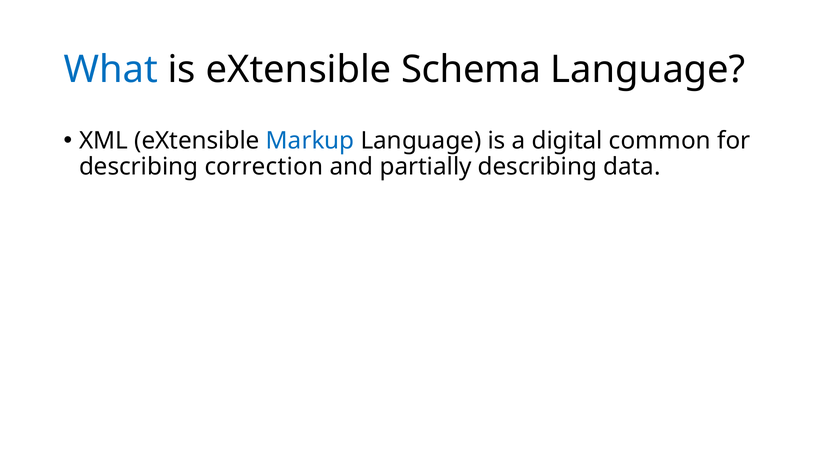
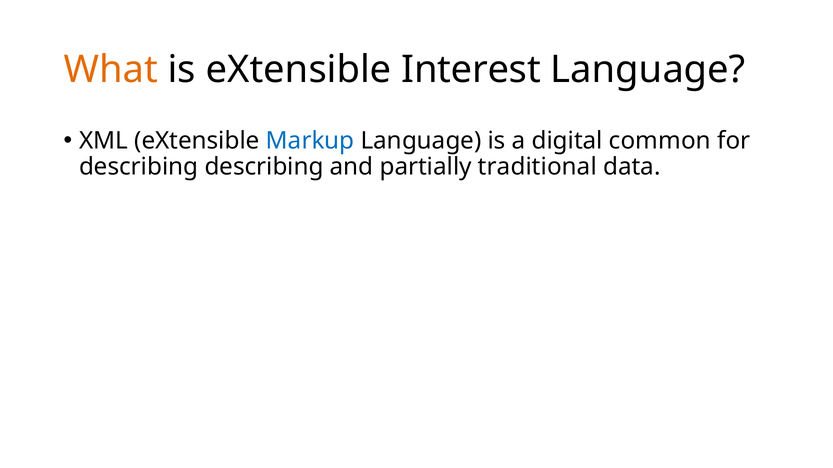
What colour: blue -> orange (111, 70)
Schema: Schema -> Interest (471, 70)
describing correction: correction -> describing (264, 167)
partially describing: describing -> traditional (537, 167)
